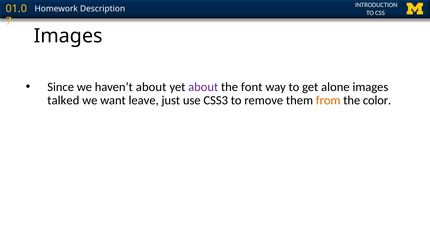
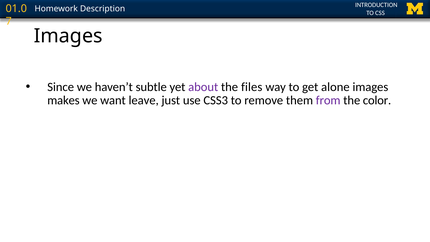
haven’t about: about -> subtle (151, 87)
font: font -> files (252, 87)
talked: talked -> makes (63, 100)
from colour: orange -> purple (328, 100)
